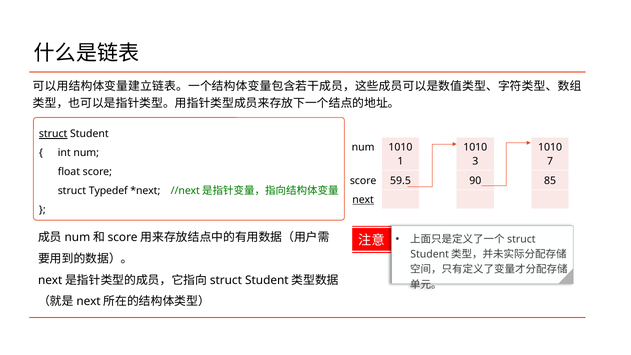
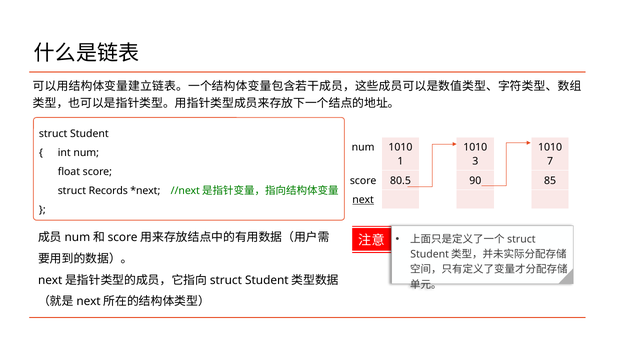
struct underline: present -> none (53, 134)
59.5: 59.5 -> 80.5 (400, 181)
Typedef: Typedef -> Records (108, 191)
